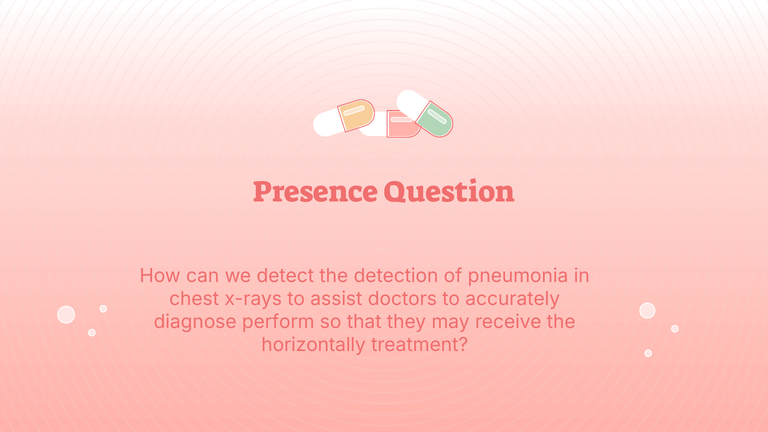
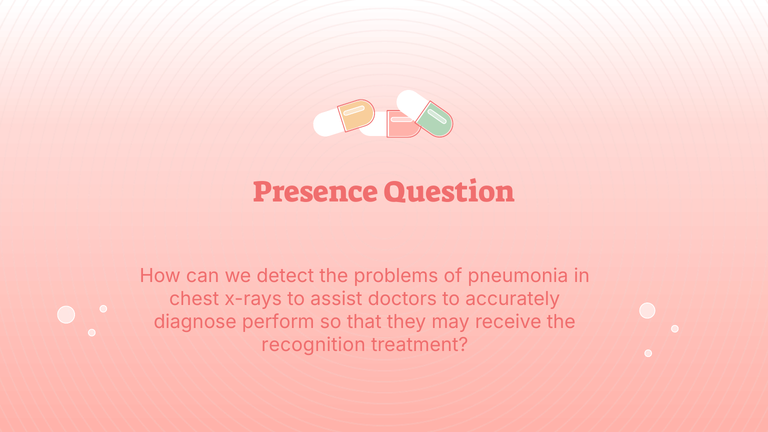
detection: detection -> problems (396, 276)
horizontally: horizontally -> recognition (313, 345)
